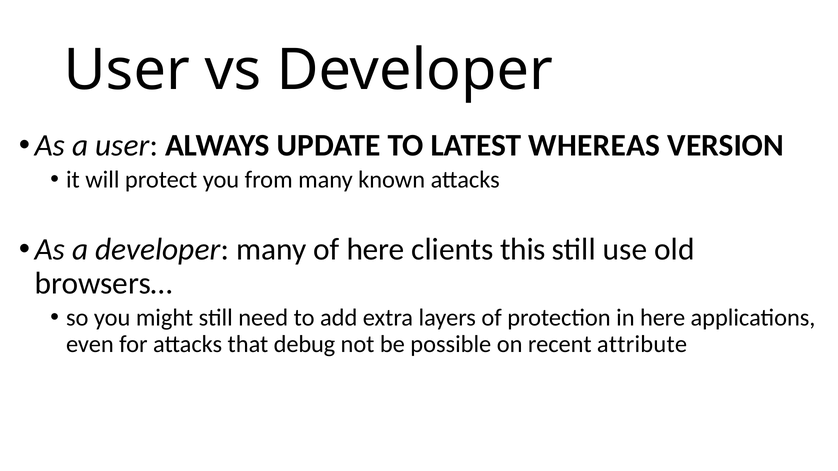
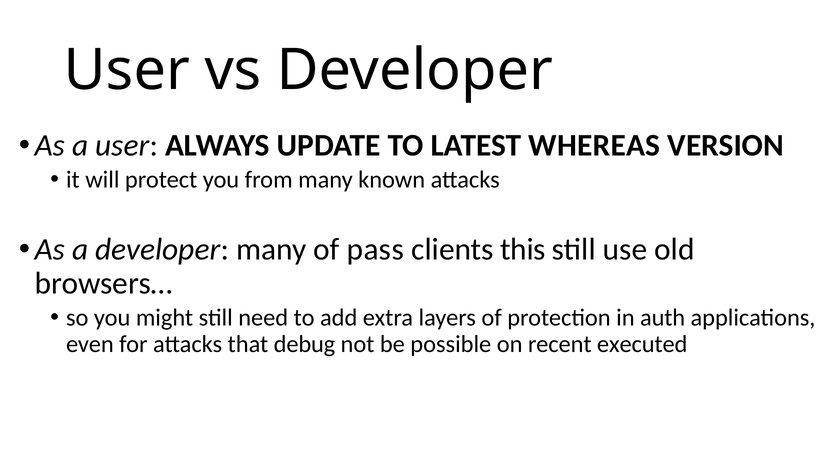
of here: here -> pass (375, 250)
in here: here -> auth (663, 318)
attribute: attribute -> executed (642, 345)
